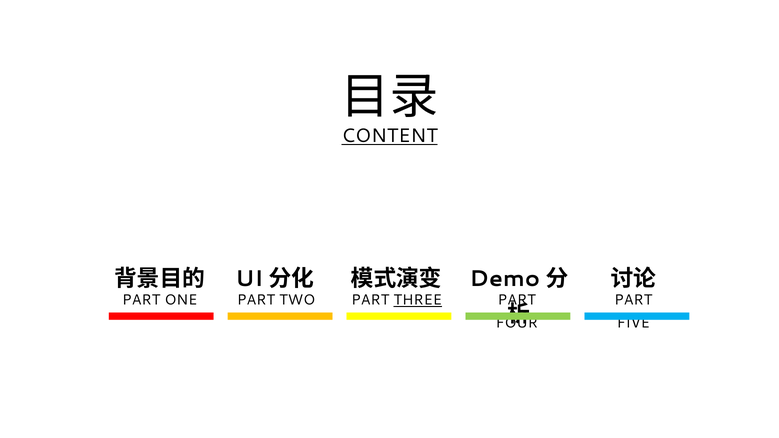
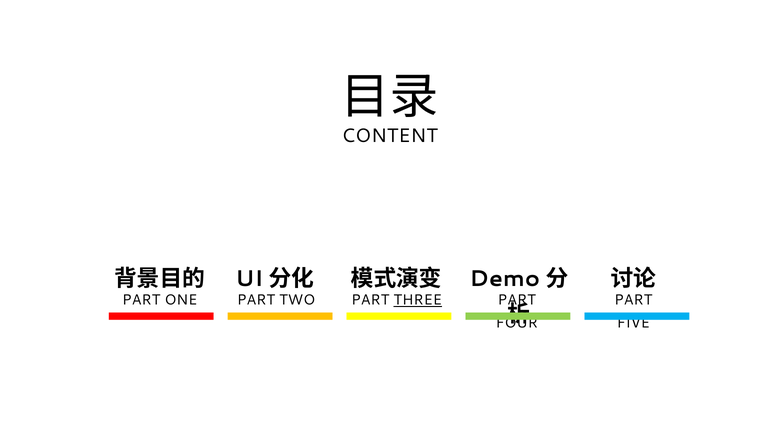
CONTENT underline: present -> none (390, 136)
